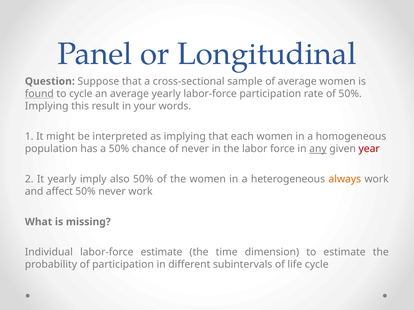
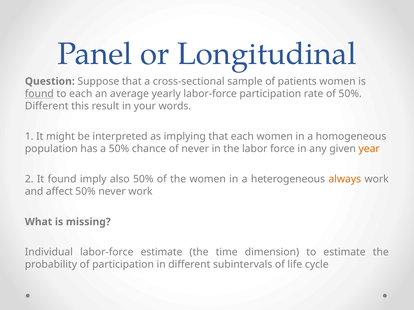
of average: average -> patients (297, 81)
to cycle: cycle -> each (81, 94)
Implying: Implying -> Different (47, 106)
any underline: present -> none (318, 149)
year colour: red -> orange (369, 149)
It yearly: yearly -> found (62, 179)
